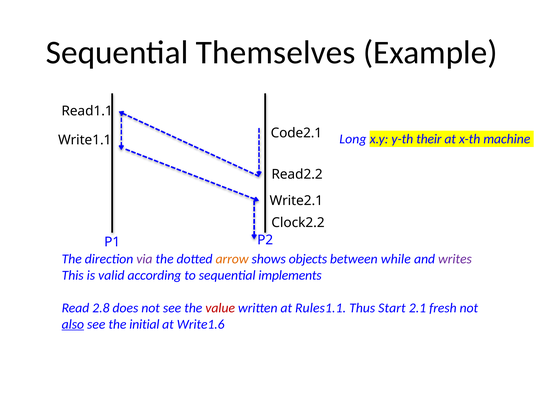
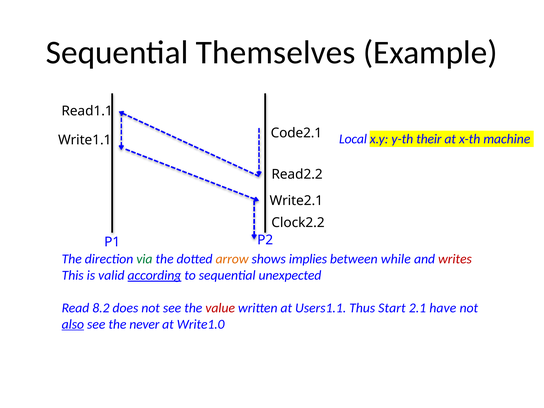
Long: Long -> Local (353, 139)
via colour: purple -> green (144, 259)
objects: objects -> implies (308, 259)
writes colour: purple -> red (455, 259)
according underline: none -> present (154, 275)
implements: implements -> unexpected (290, 275)
2.8: 2.8 -> 8.2 (101, 308)
Rules1.1: Rules1.1 -> Users1.1 (321, 308)
fresh: fresh -> have (443, 308)
initial: initial -> never (144, 324)
Write1.6: Write1.6 -> Write1.0 (201, 324)
